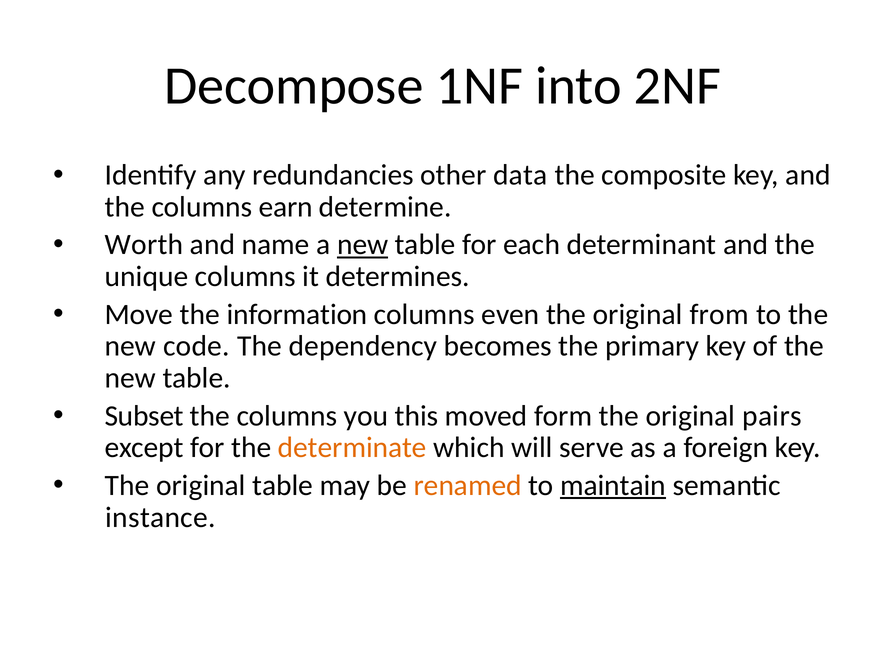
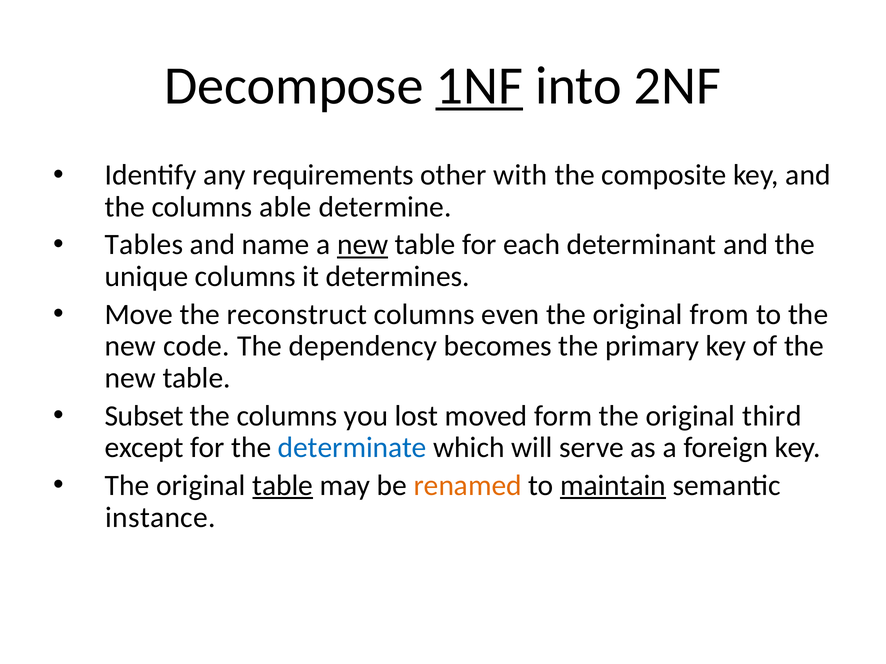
1NF underline: none -> present (479, 86)
redundancies: redundancies -> requirements (333, 175)
data: data -> with (520, 175)
earn: earn -> able (285, 207)
Worth: Worth -> Tables (144, 245)
information: information -> reconstruct (297, 315)
this: this -> lost (416, 416)
pairs: pairs -> third (772, 416)
determinate colour: orange -> blue (352, 448)
table underline: none -> present (283, 486)
